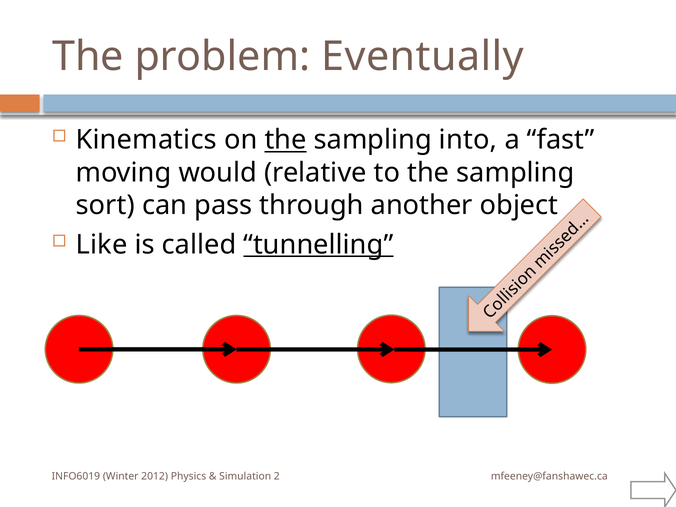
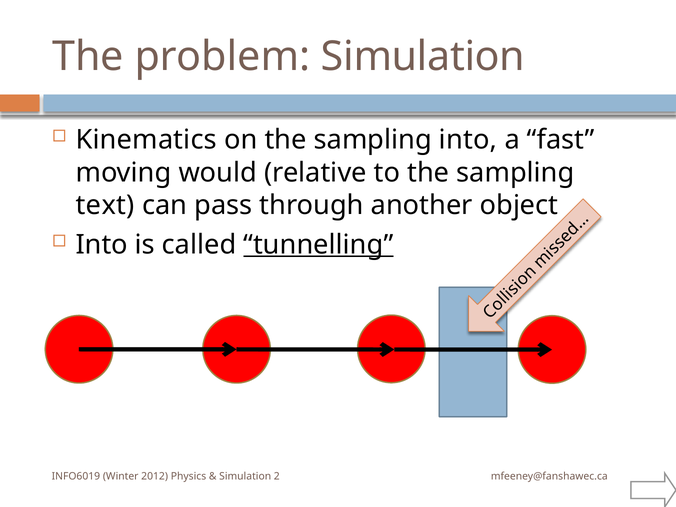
problem Eventually: Eventually -> Simulation (423, 56)
the underline: present -> none (286, 140)
sort: sort -> text (105, 205)
Like: Like -> Into (102, 245)
